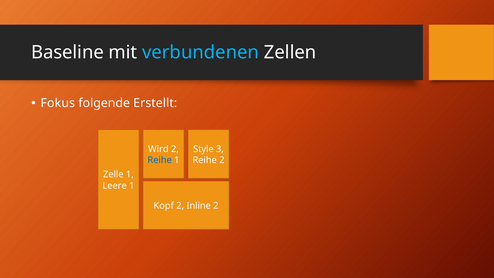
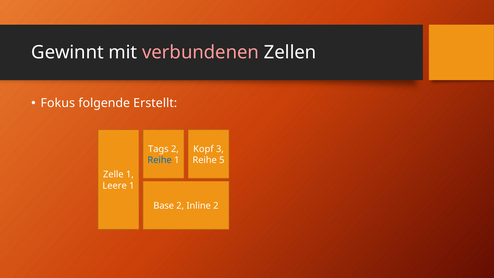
Baseline: Baseline -> Gewinnt (68, 52)
verbundenen colour: light blue -> pink (201, 52)
Wird: Wird -> Tags (158, 149)
Style: Style -> Kopf (203, 149)
Reihe 2: 2 -> 5 (222, 160)
Kopf: Kopf -> Base (164, 206)
